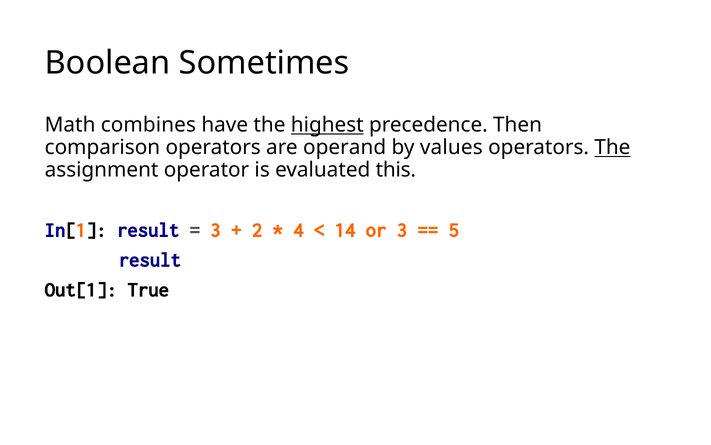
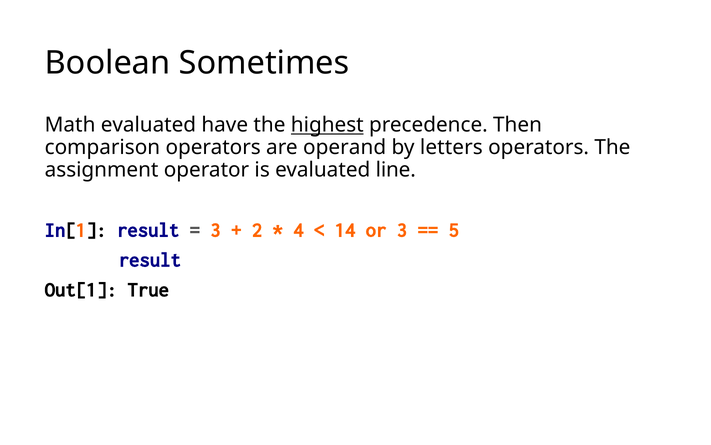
Math combines: combines -> evaluated (148, 125)
values: values -> letters (451, 147)
The underline: present -> none (612, 147)
this: this -> line (396, 170)
